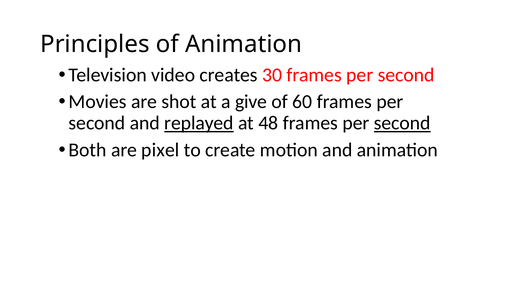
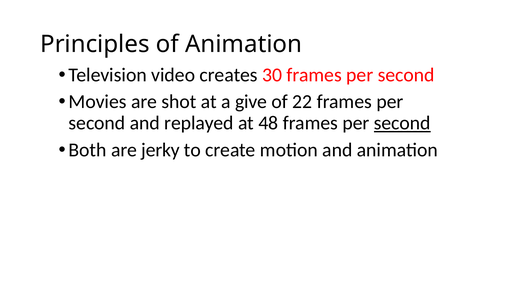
60: 60 -> 22 (302, 102)
replayed underline: present -> none (199, 123)
pixel: pixel -> jerky (161, 150)
